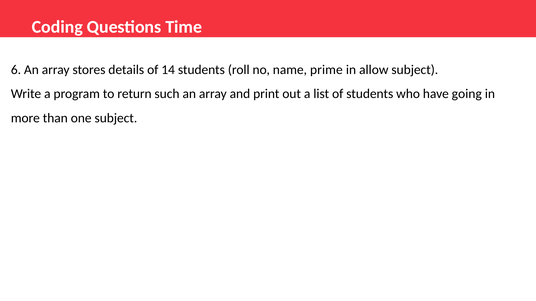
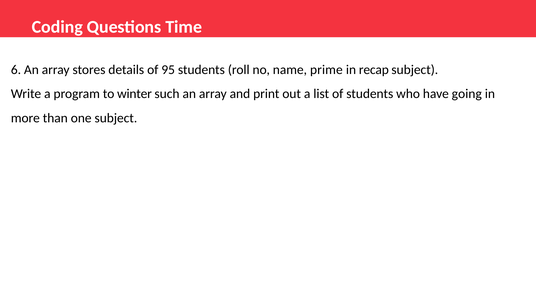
14: 14 -> 95 (168, 70)
allow: allow -> recap (374, 70)
return: return -> winter (134, 94)
